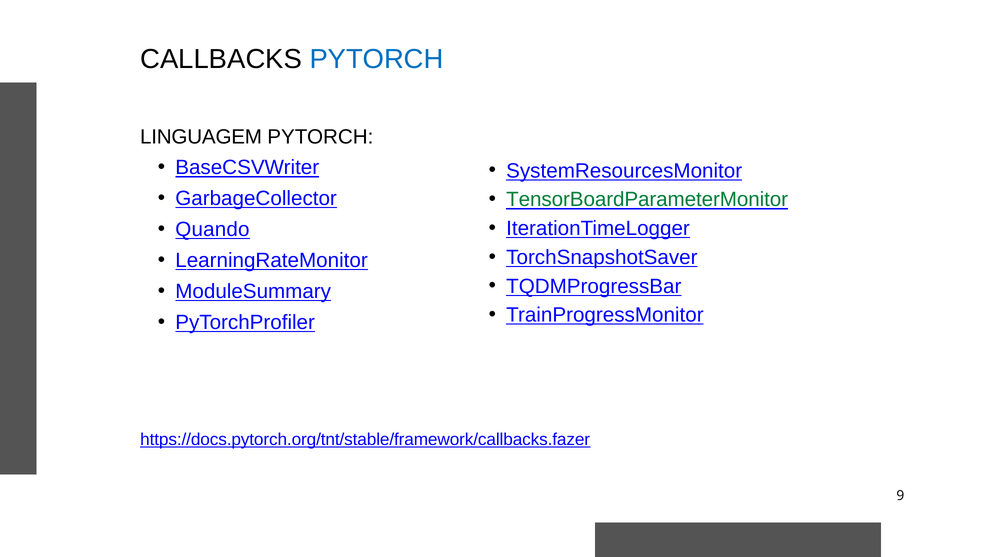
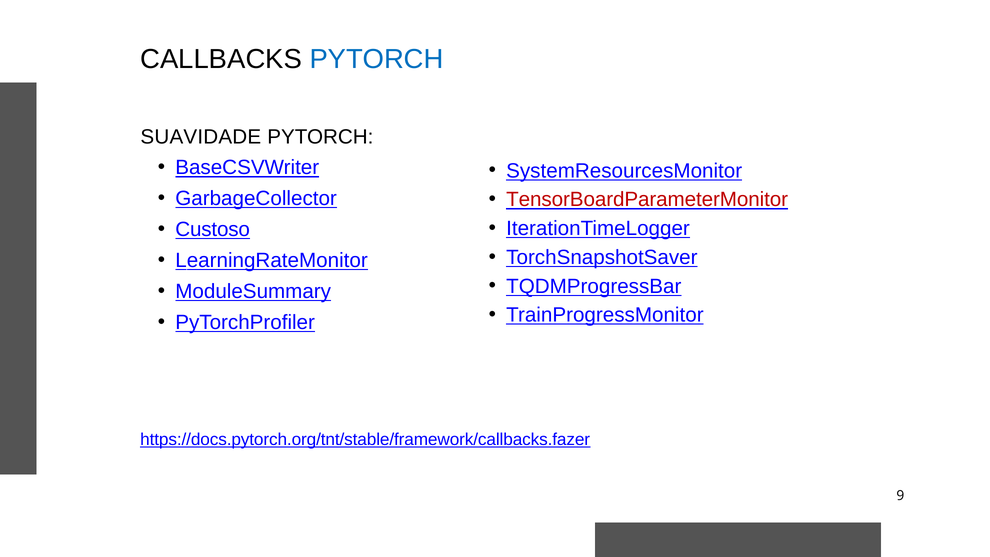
LINGUAGEM: LINGUAGEM -> SUAVIDADE (201, 137)
TensorBoardParameterMonitor colour: green -> red (647, 200)
Quando: Quando -> Custoso (213, 230)
